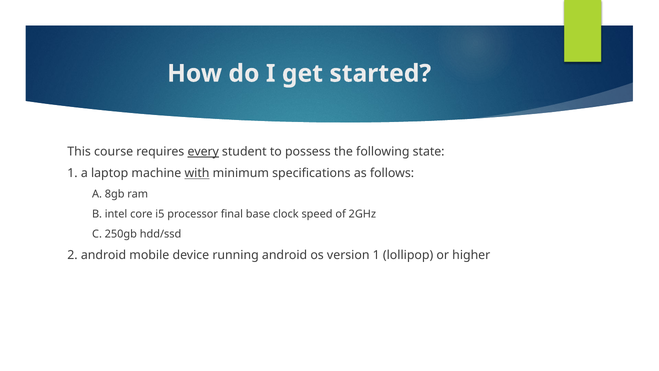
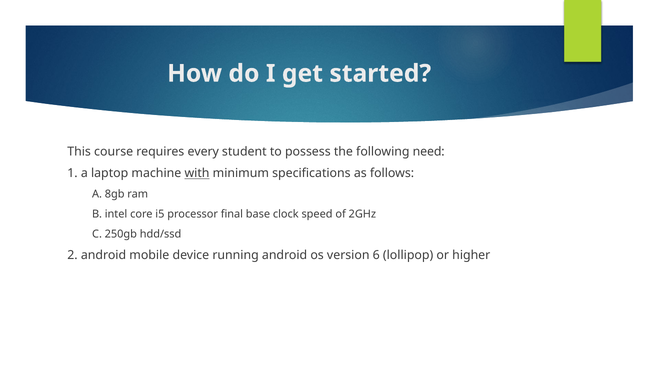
every underline: present -> none (203, 151)
state: state -> need (429, 151)
version 1: 1 -> 6 (376, 255)
